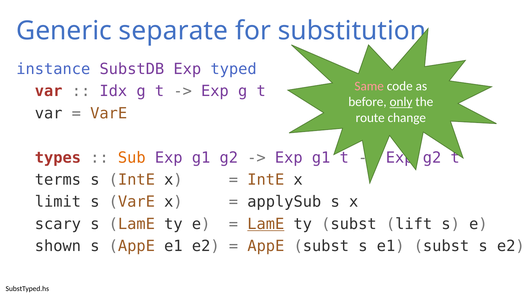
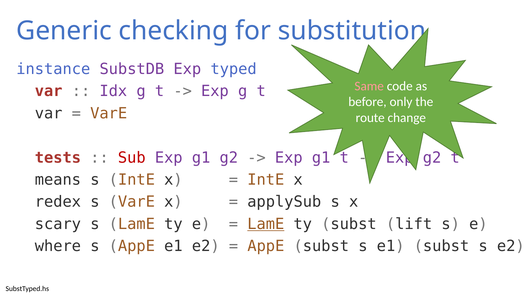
separate: separate -> checking (173, 31)
only underline: present -> none (401, 102)
types: types -> tests (58, 157)
Sub colour: orange -> red (132, 157)
terms: terms -> means (58, 179)
limit: limit -> redex (58, 202)
shown: shown -> where (58, 246)
